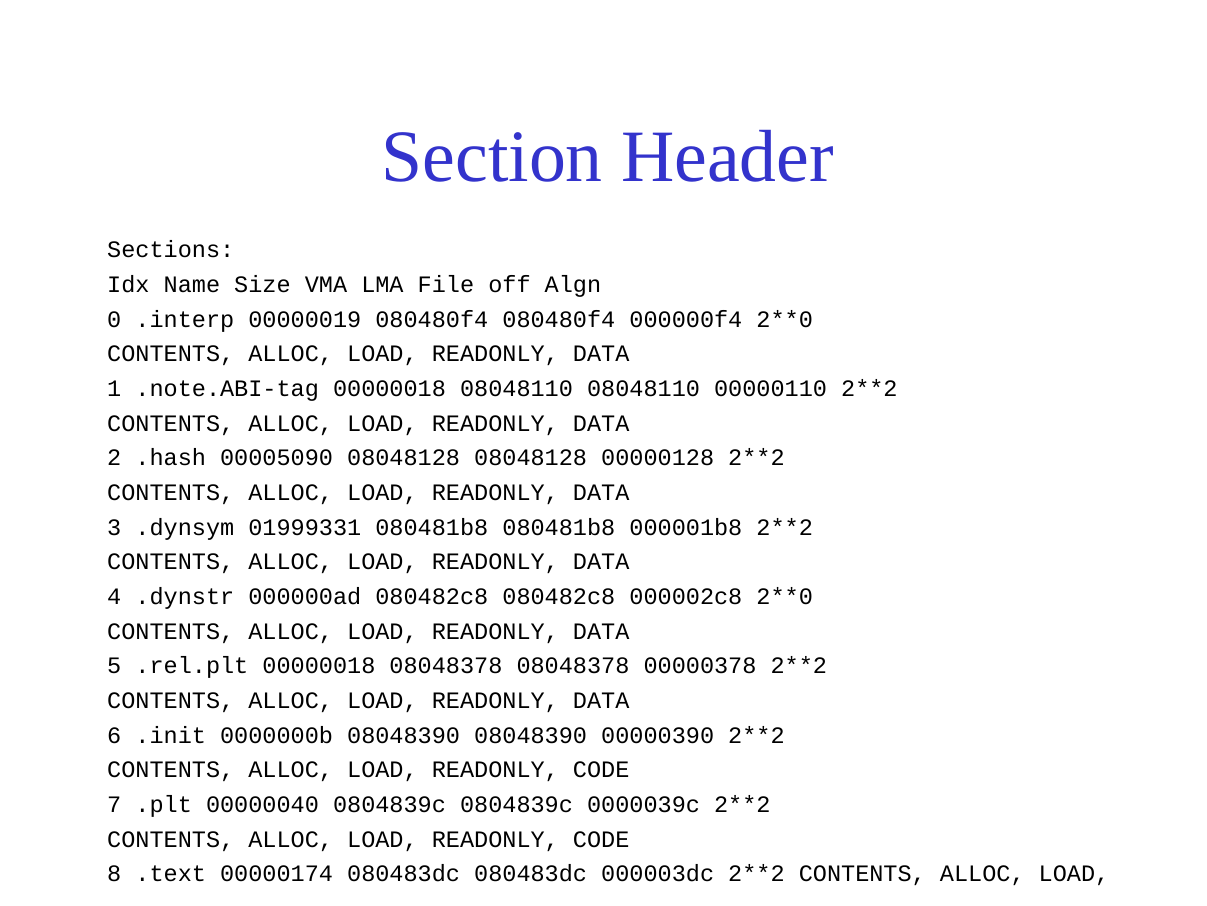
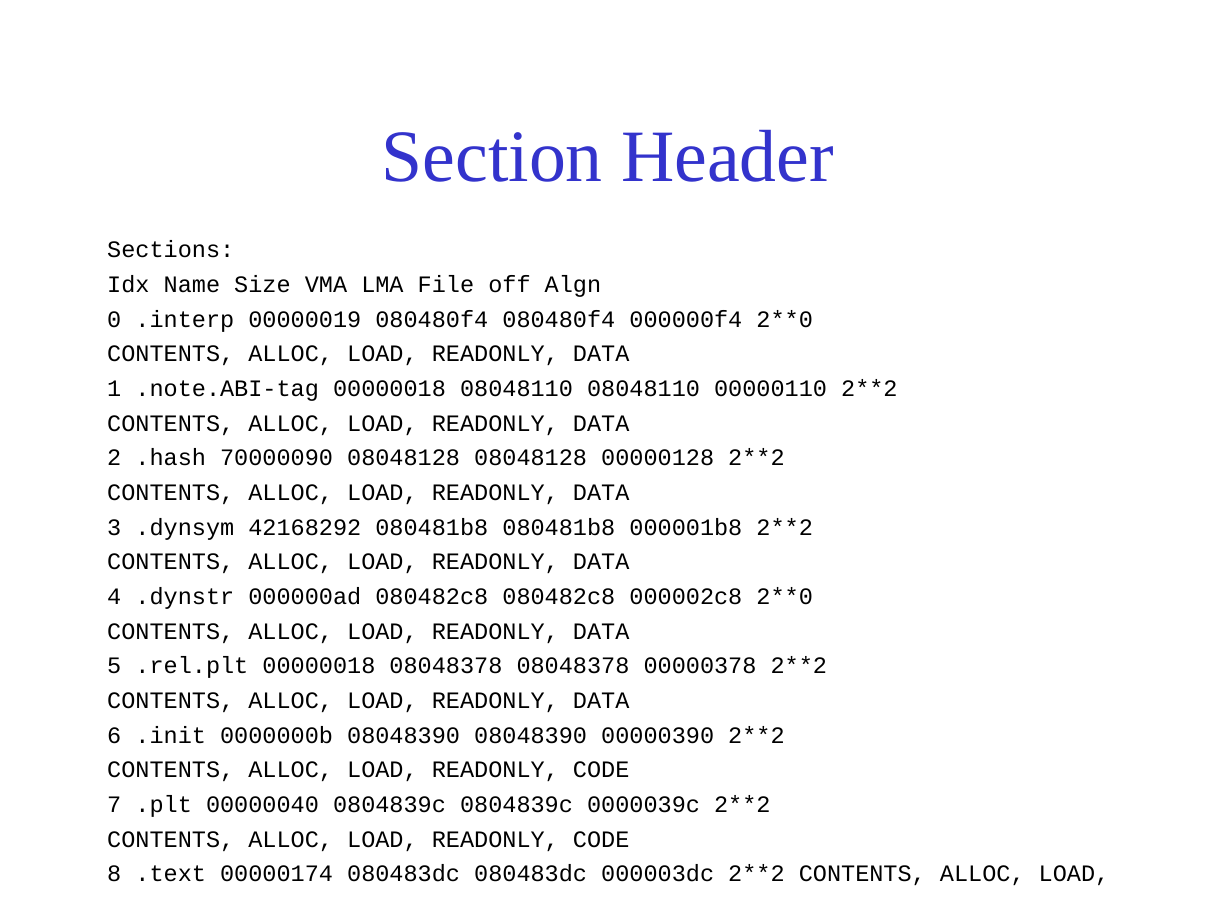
00005090: 00005090 -> 70000090 (277, 458)
01999331: 01999331 -> 42168292 (305, 527)
